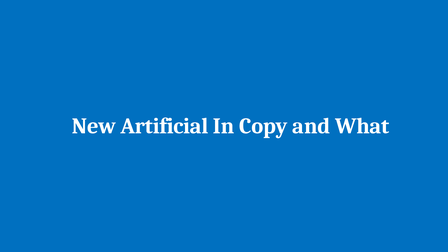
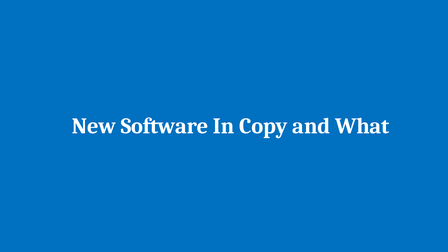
Artificial: Artificial -> Software (164, 126)
